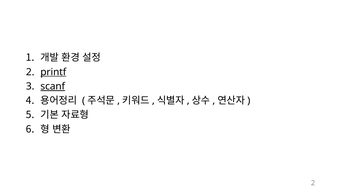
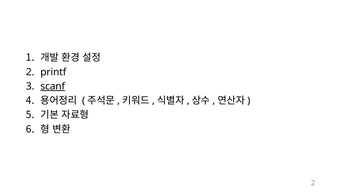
printf underline: present -> none (53, 72)
